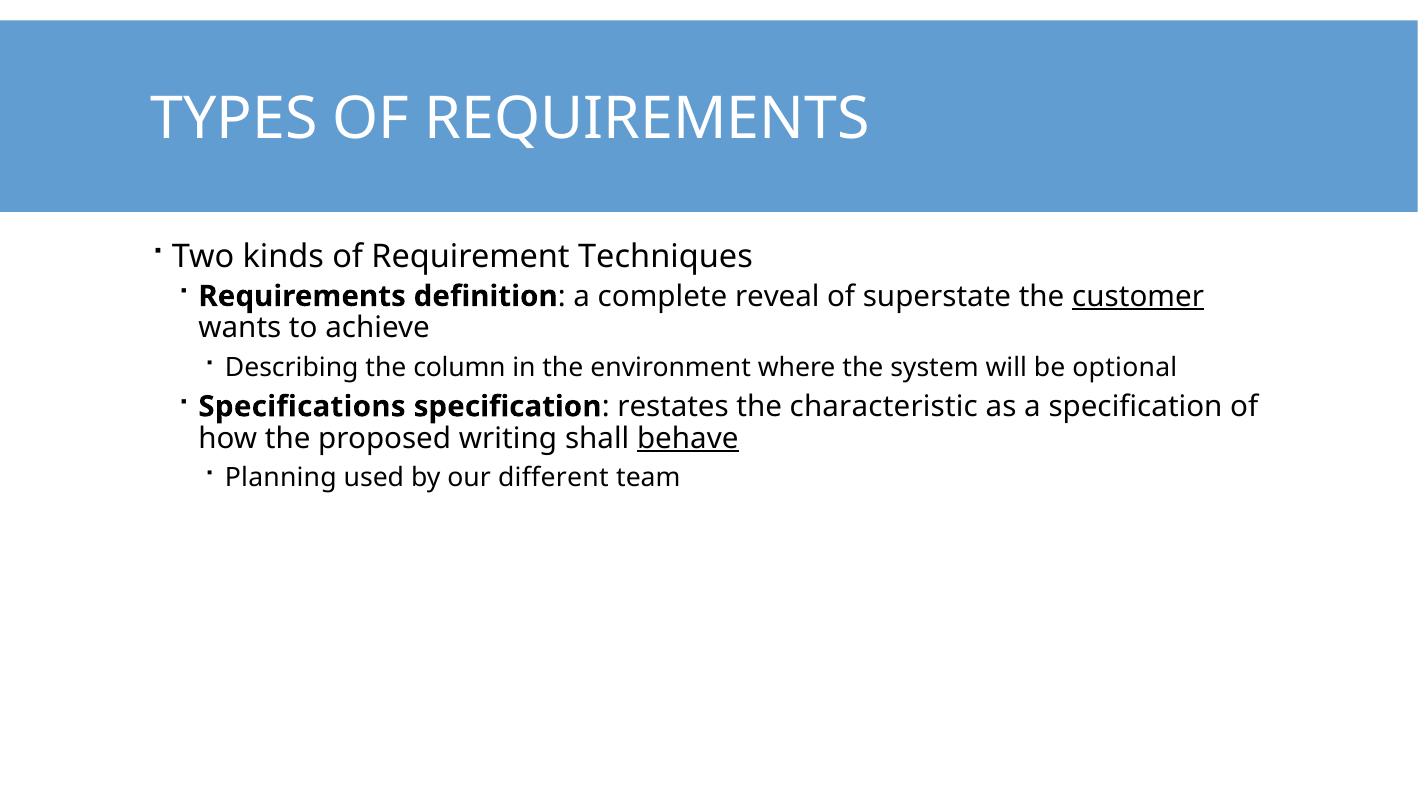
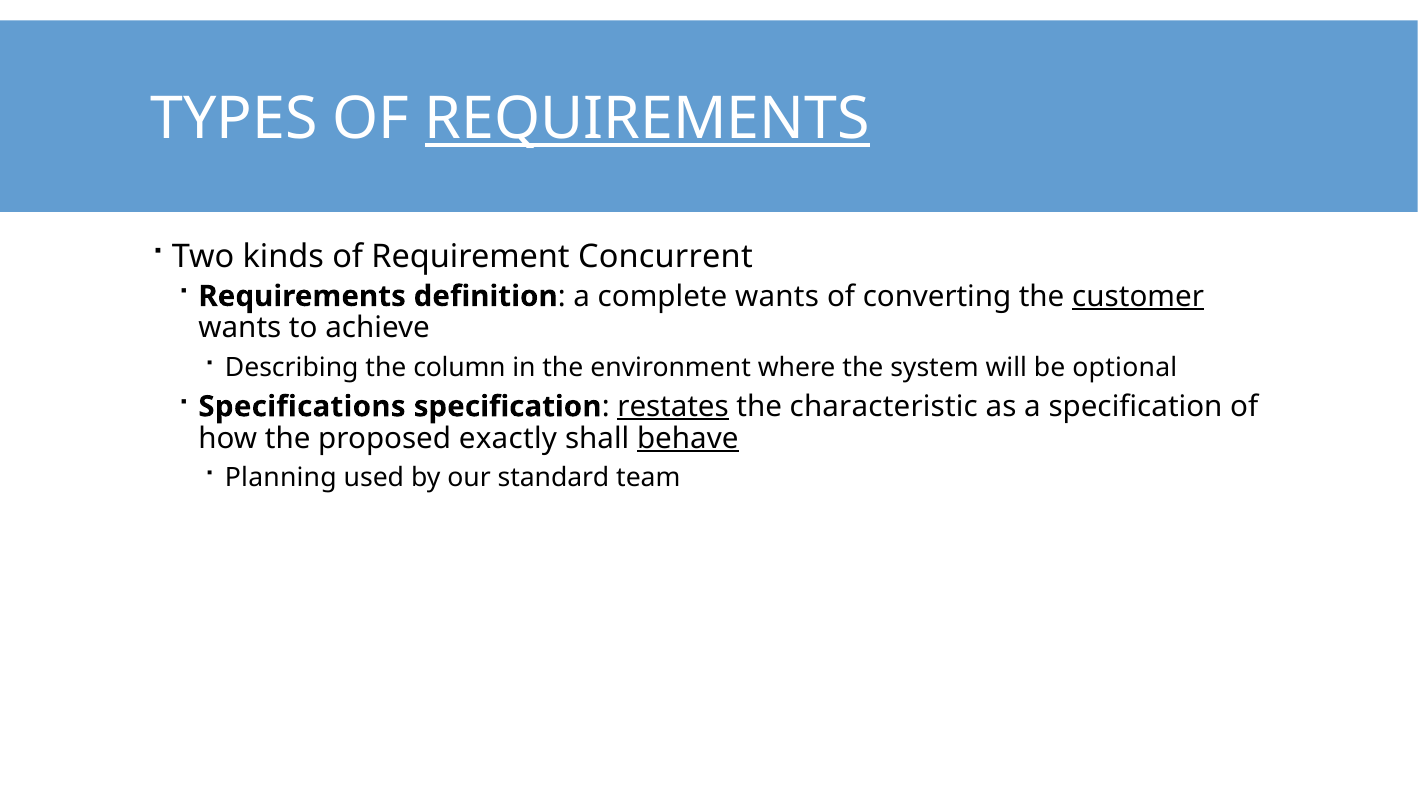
REQUIREMENTS underline: none -> present (647, 119)
Techniques: Techniques -> Concurrent (665, 257)
complete reveal: reveal -> wants (777, 296)
superstate: superstate -> converting (937, 296)
restates underline: none -> present (673, 406)
writing: writing -> exactly (508, 438)
different: different -> standard (554, 478)
